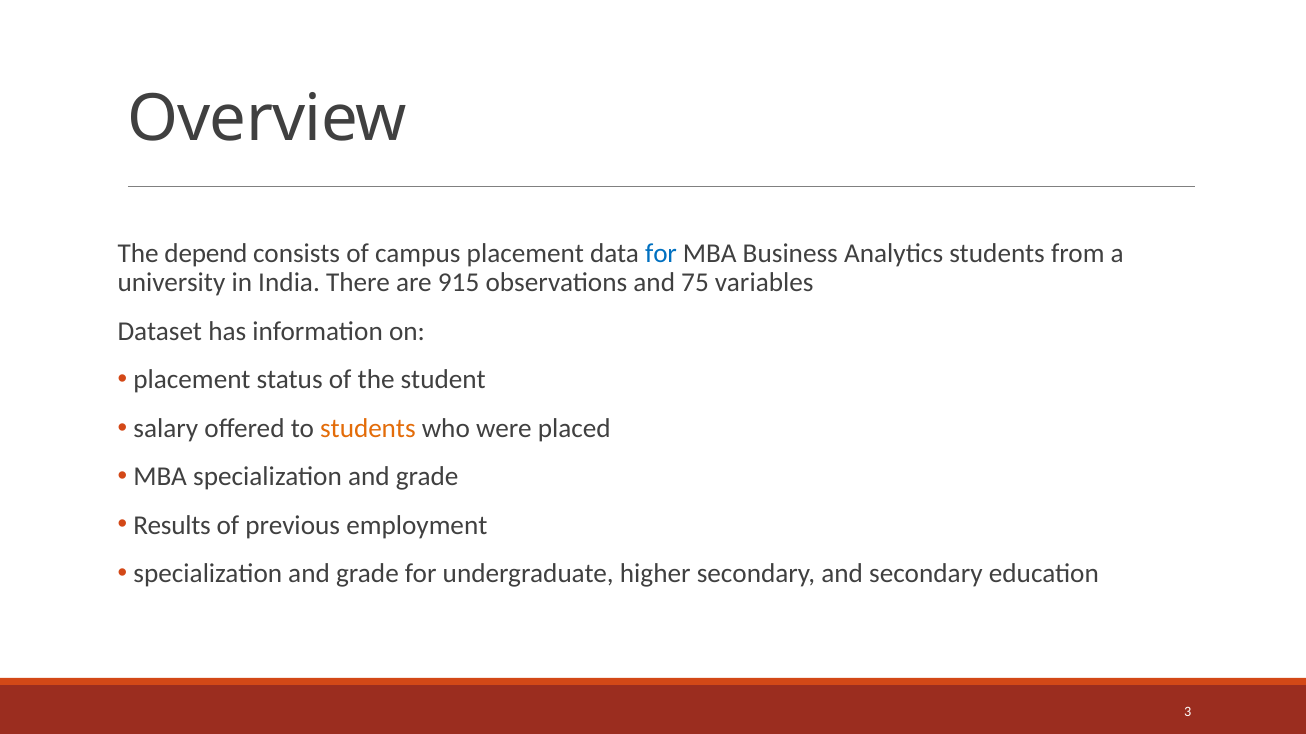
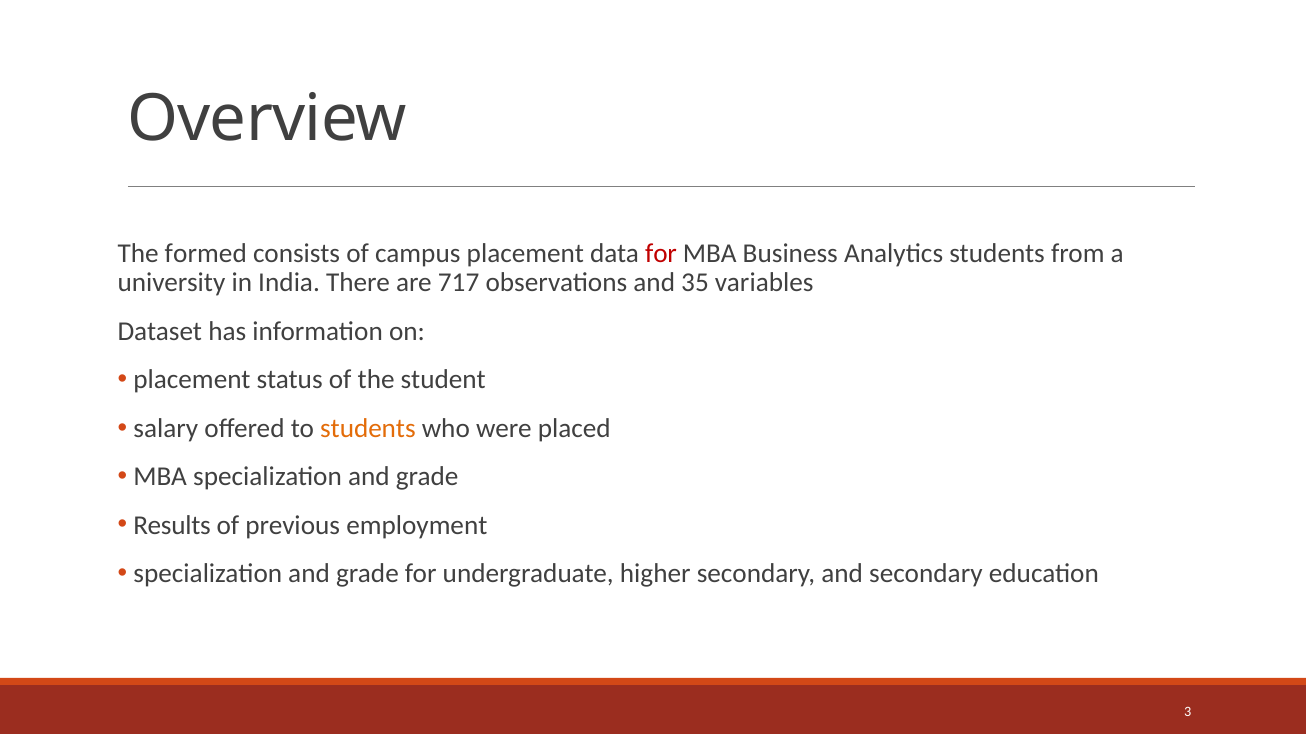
depend: depend -> formed (206, 254)
for colour: blue -> red (661, 254)
915: 915 -> 717 (459, 283)
75: 75 -> 35 (695, 283)
